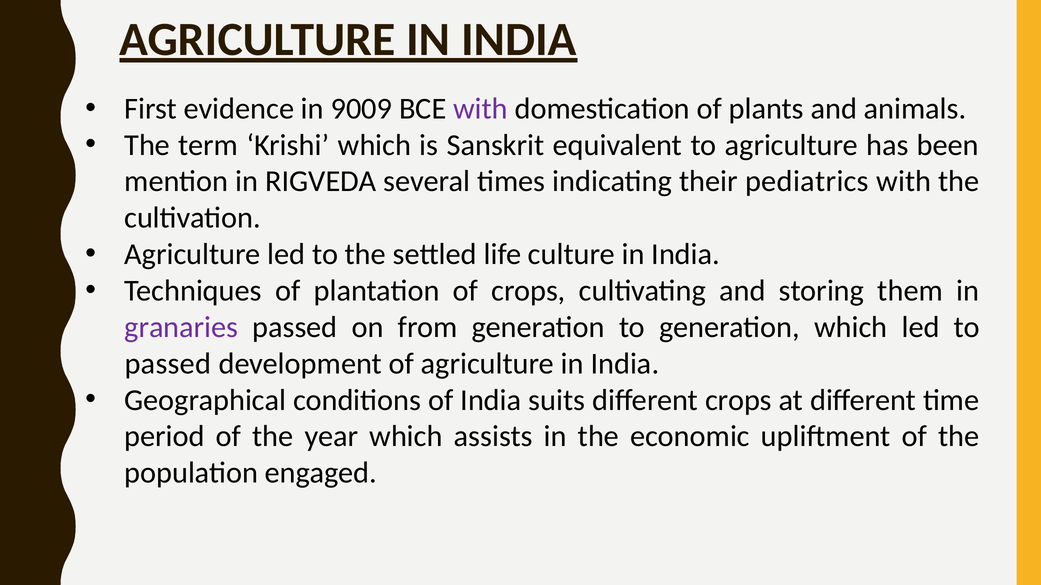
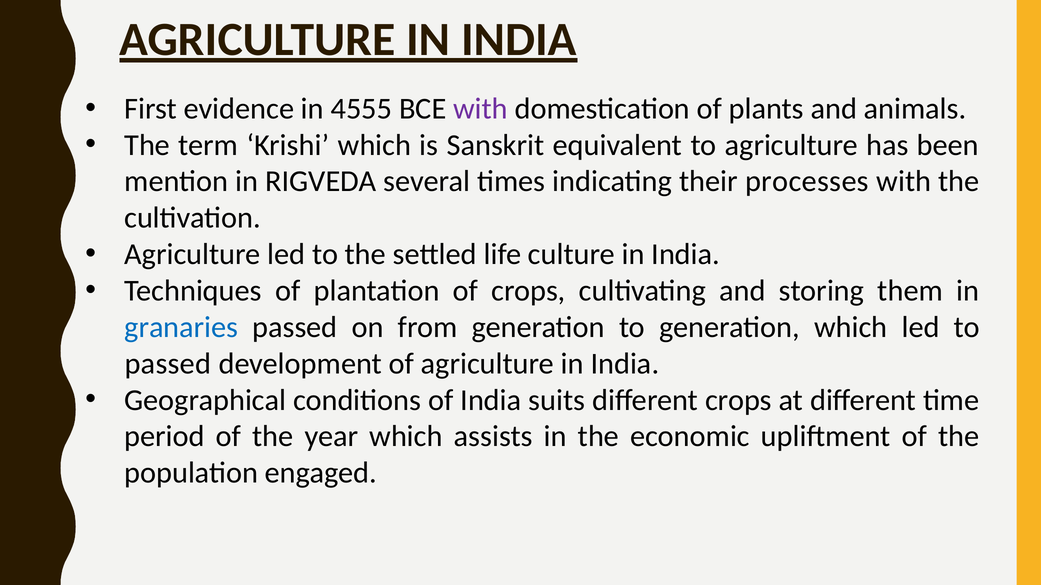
9009: 9009 -> 4555 (361, 109)
pediatrics: pediatrics -> processes (807, 182)
granaries colour: purple -> blue (181, 327)
